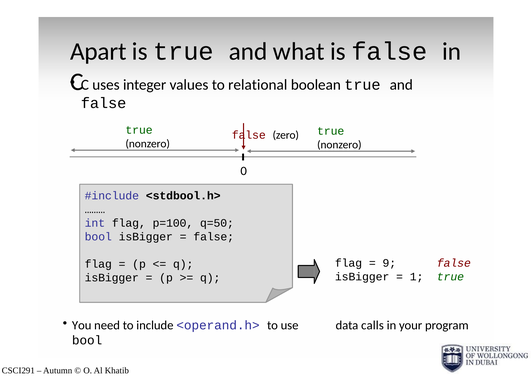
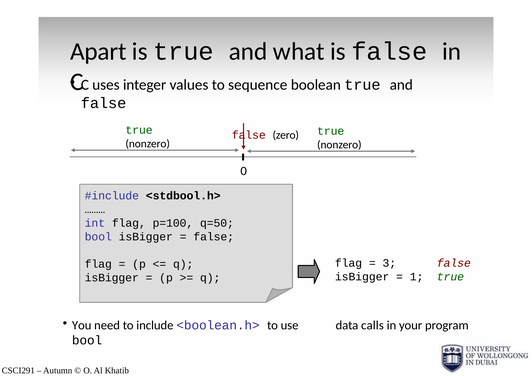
relational: relational -> sequence (258, 85)
9: 9 -> 3 (389, 263)
<operand.h>: <operand.h> -> <boolean.h> (218, 326)
